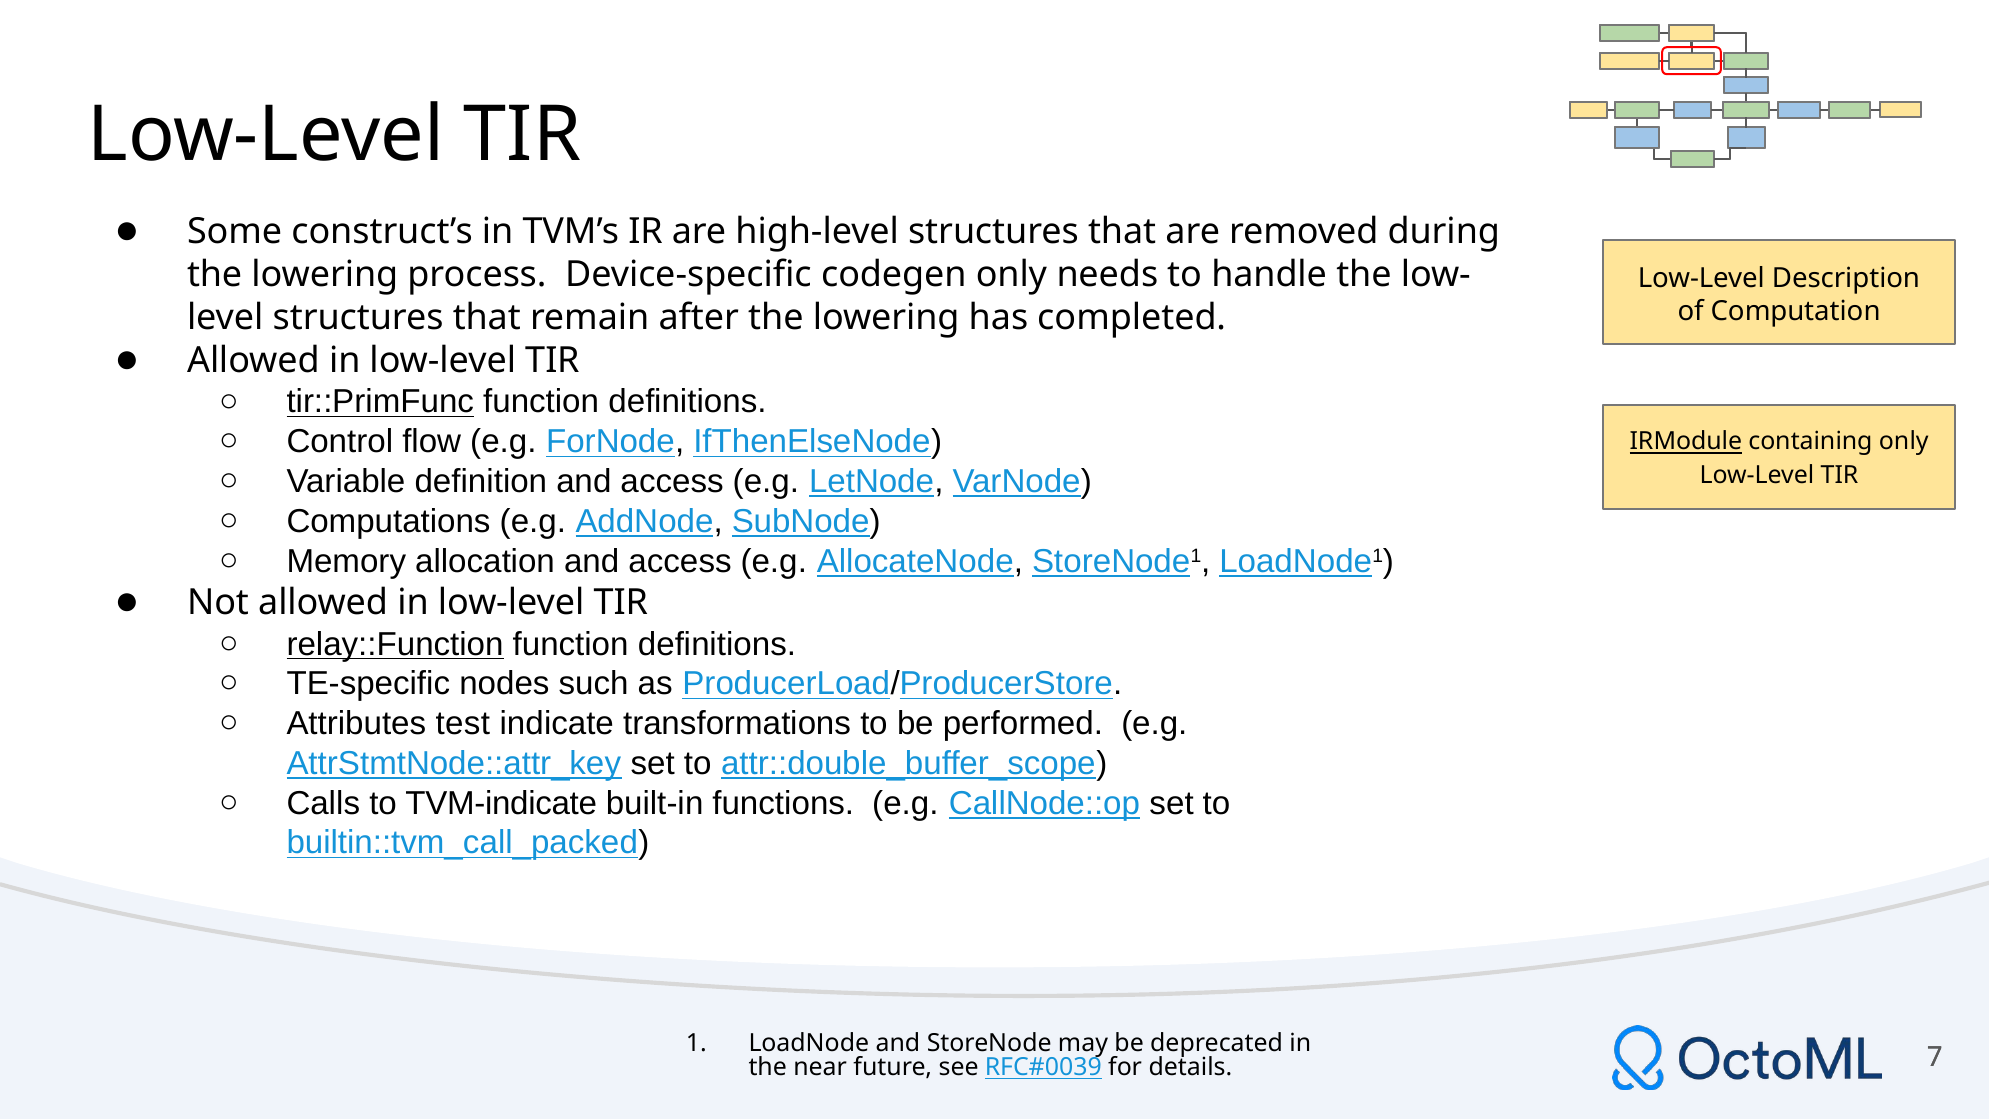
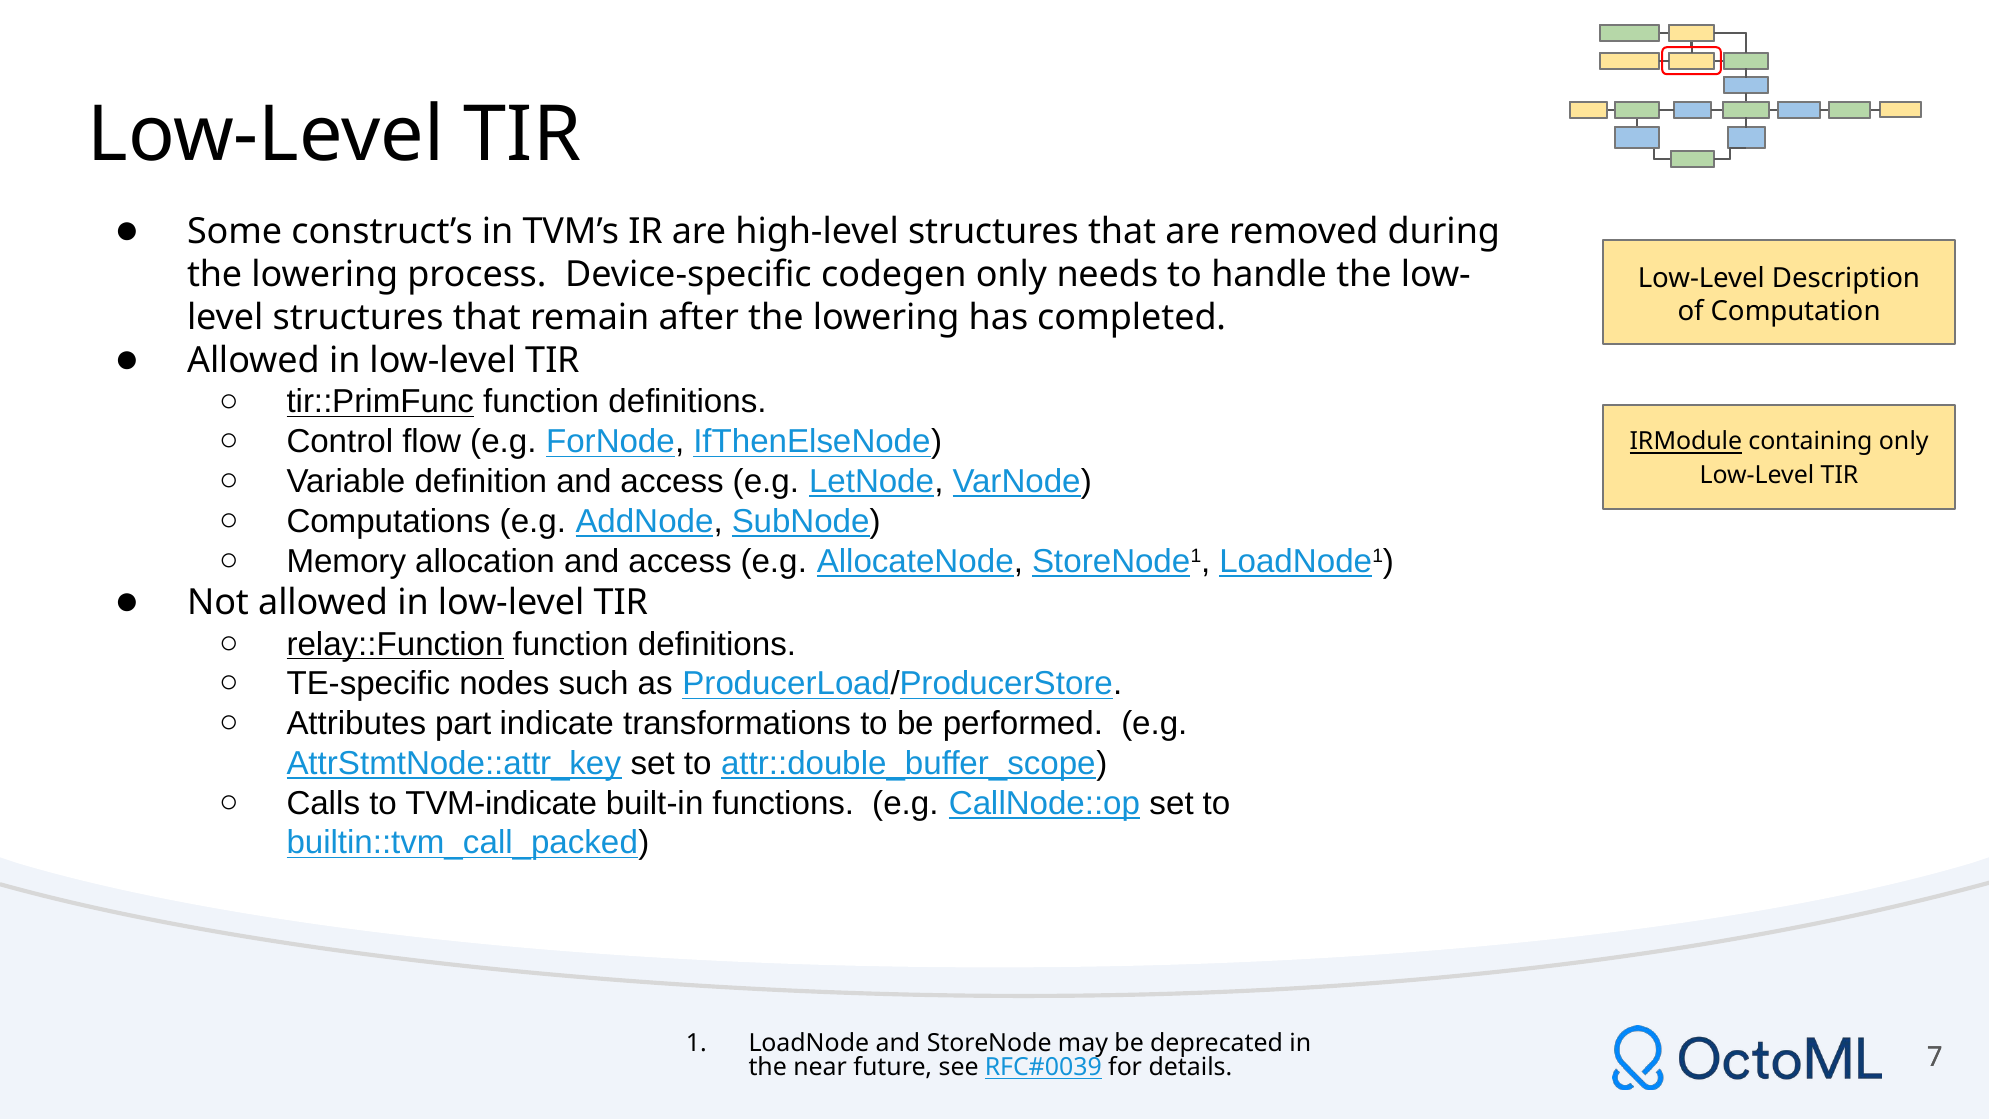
test: test -> part (463, 724)
